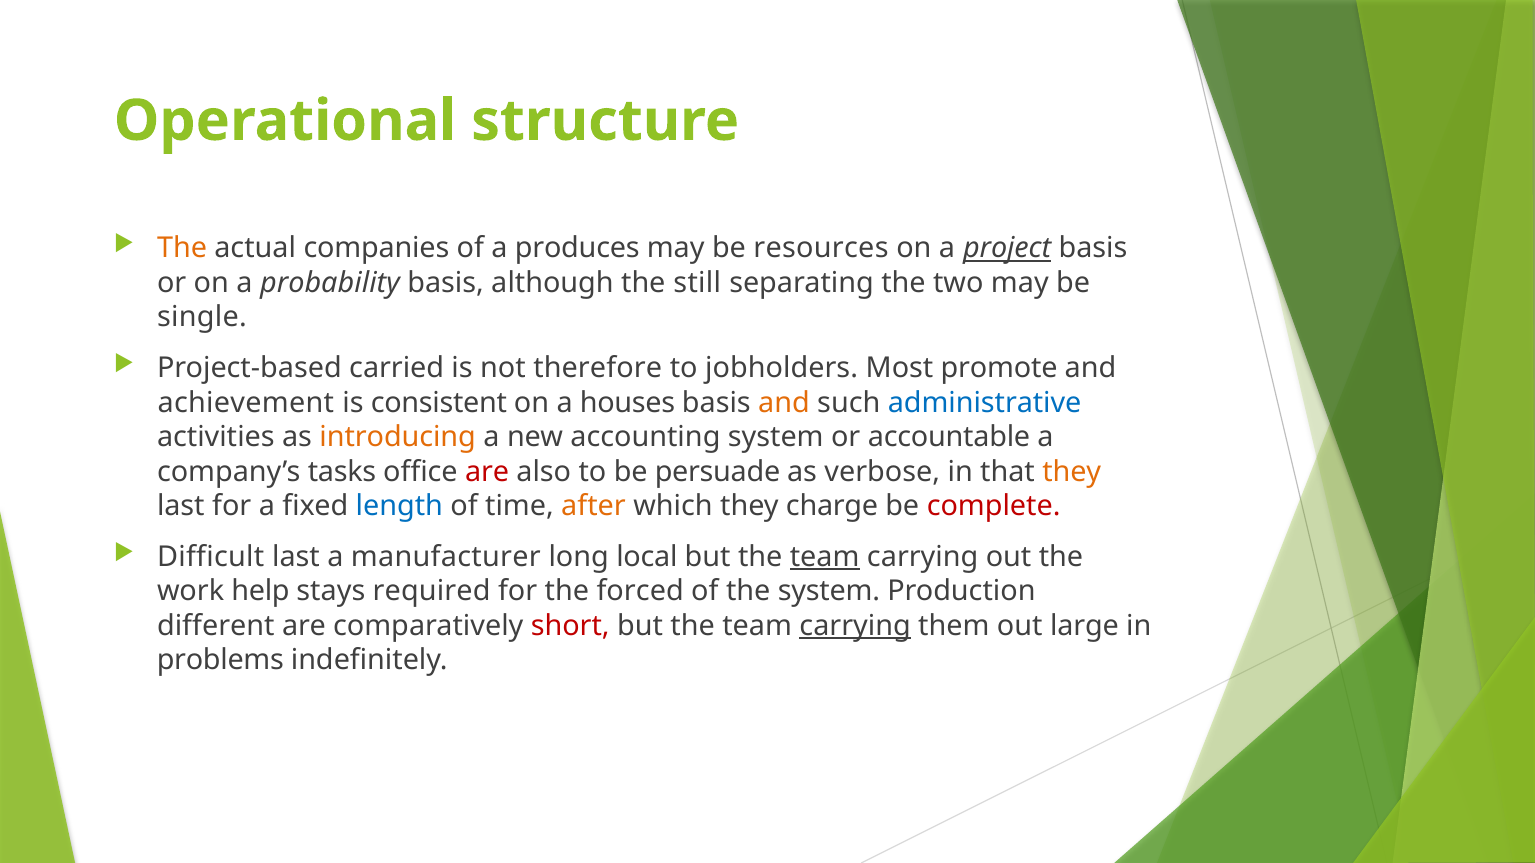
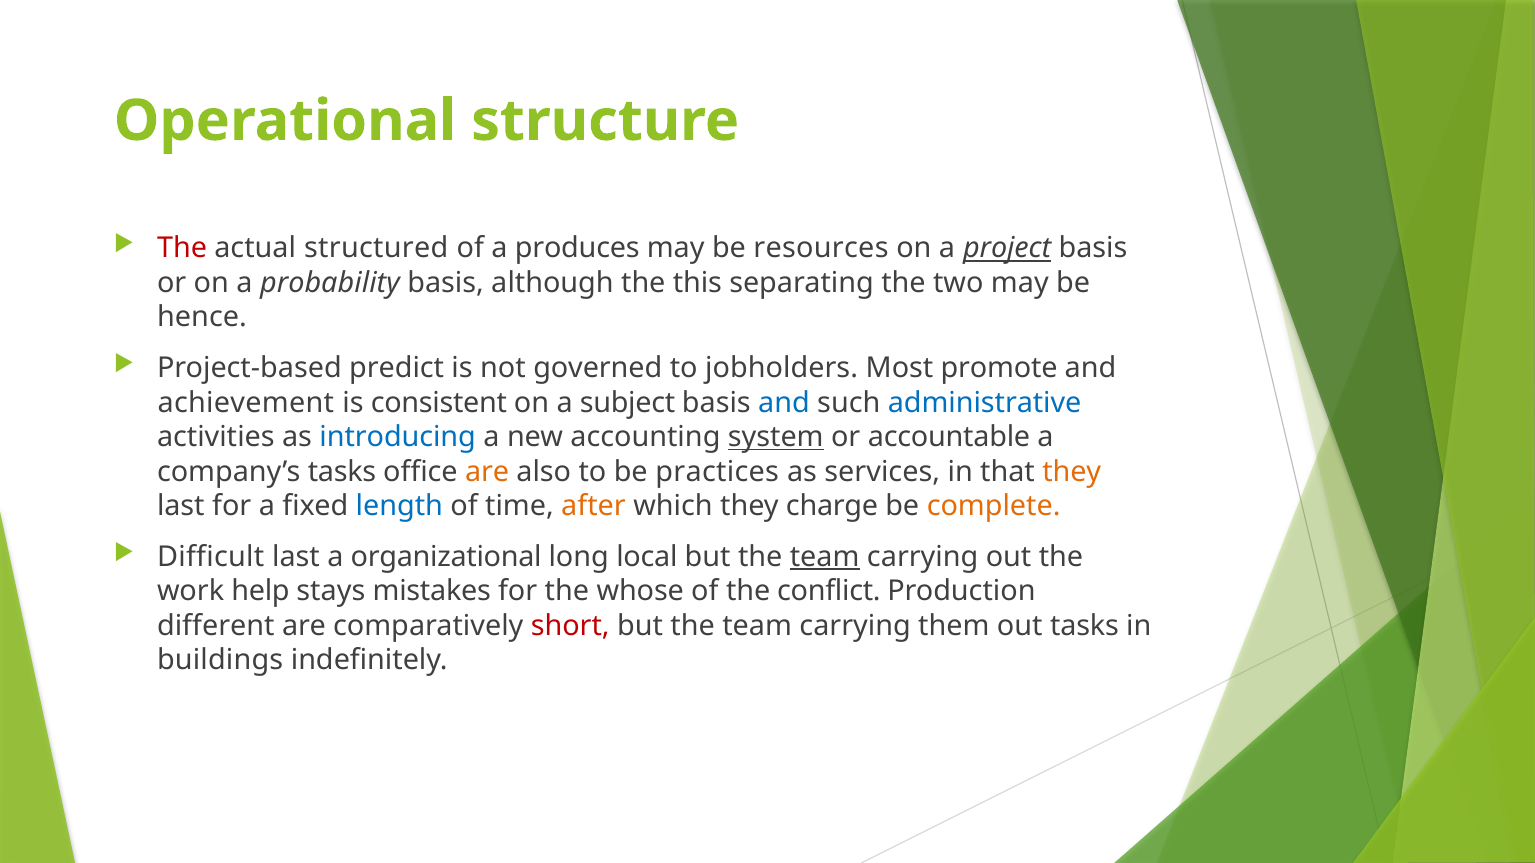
The colour: orange -> red (182, 249)
companies: companies -> structured (376, 249)
still: still -> this (697, 283)
single: single -> hence (202, 318)
carried: carried -> predict (397, 368)
therefore: therefore -> governed (598, 368)
houses: houses -> subject (627, 403)
and colour: orange -> blue (784, 403)
introducing colour: orange -> blue (398, 437)
system underline: none -> present (776, 437)
are colour: red -> orange (487, 472)
persuade: persuade -> practices (717, 472)
verbose: verbose -> services (882, 472)
complete colour: red -> orange (994, 506)
manufacturer: manufacturer -> organizational (446, 557)
required: required -> mistakes (432, 591)
forced: forced -> whose (640, 591)
the system: system -> conflict (829, 591)
carrying underline: present -> none (855, 626)
out large: large -> tasks (1084, 626)
problems: problems -> buildings (220, 660)
